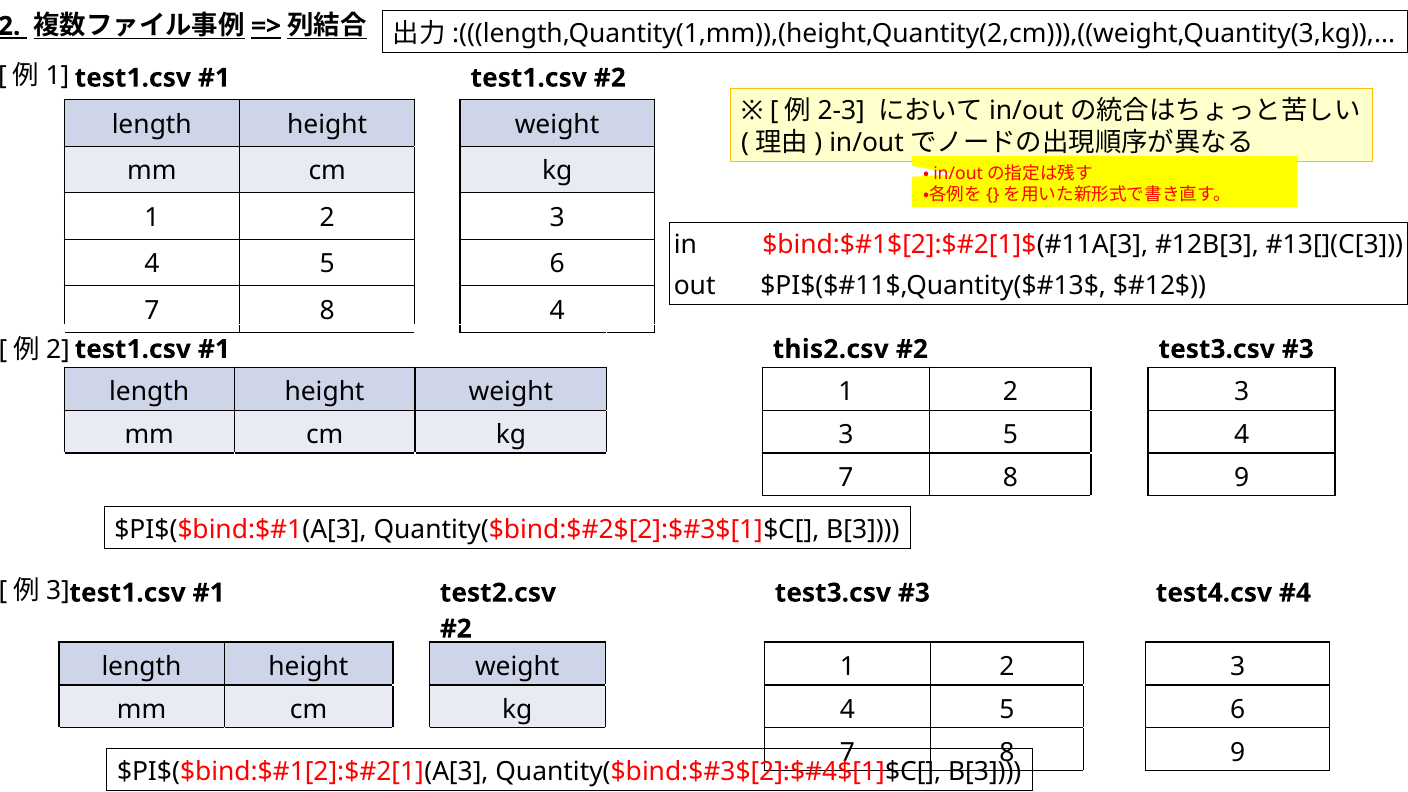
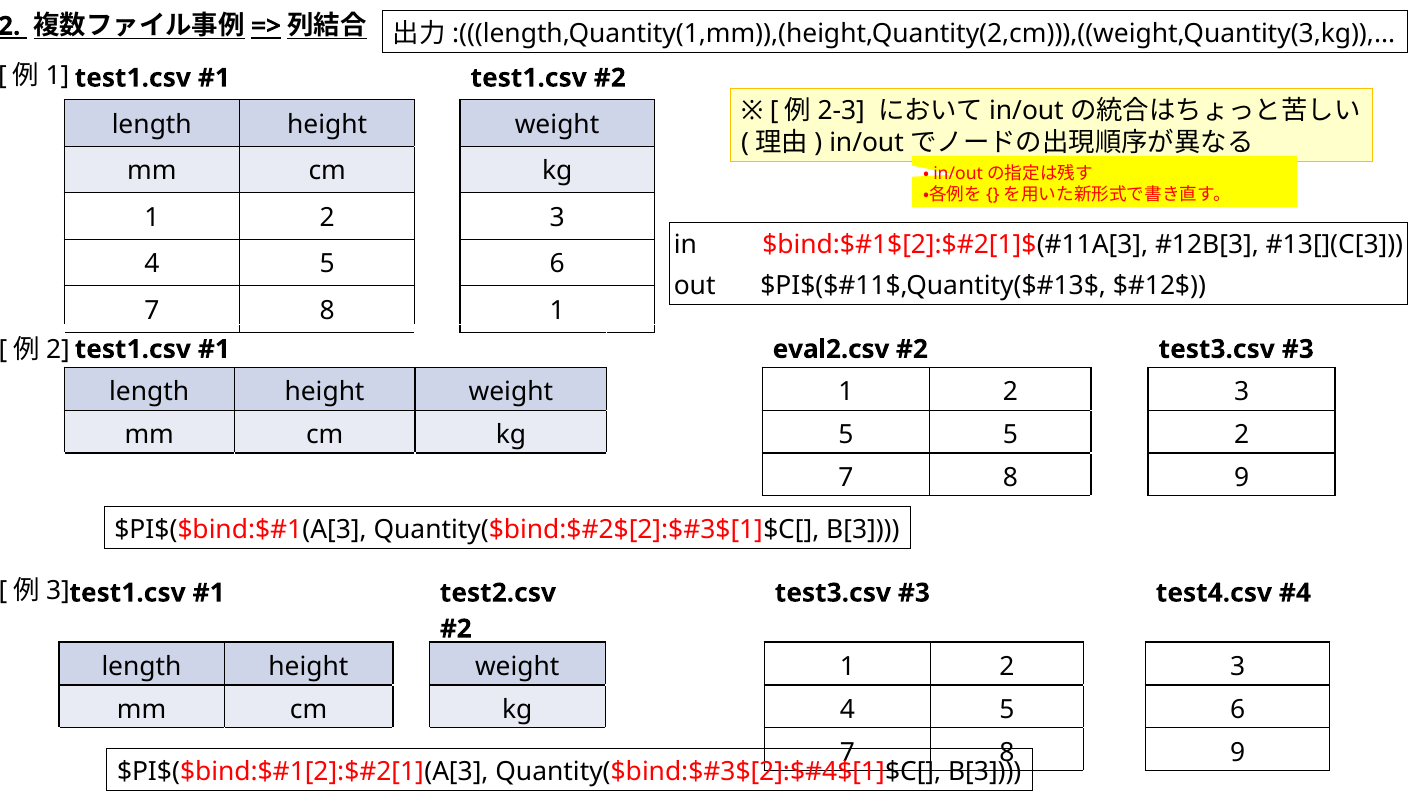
8 4: 4 -> 1 (557, 310)
this2.csv: this2.csv -> eval2.csv (831, 349)
kg 3: 3 -> 5 (846, 435)
5 4: 4 -> 2 (1242, 435)
